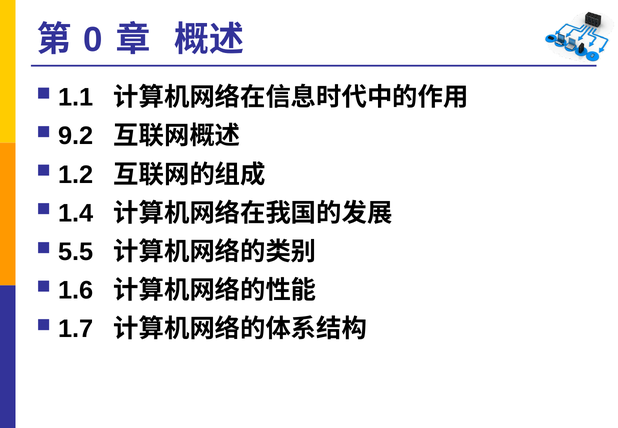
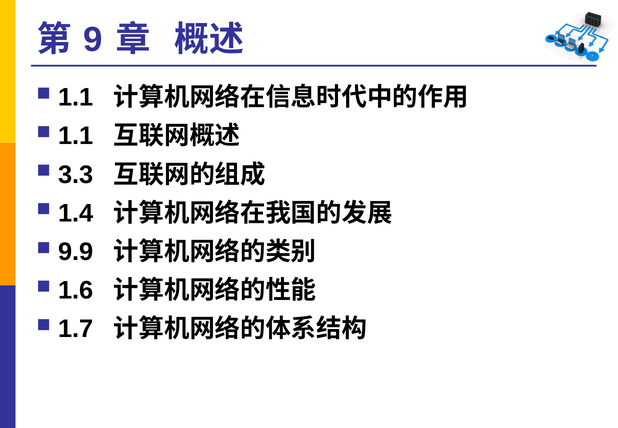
0: 0 -> 9 (93, 40)
9.2: 9.2 -> 1.1 (76, 136)
1.2: 1.2 -> 3.3 (76, 175)
5.5: 5.5 -> 9.9 (76, 252)
